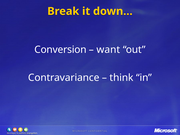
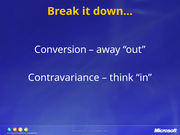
want: want -> away (108, 50)
